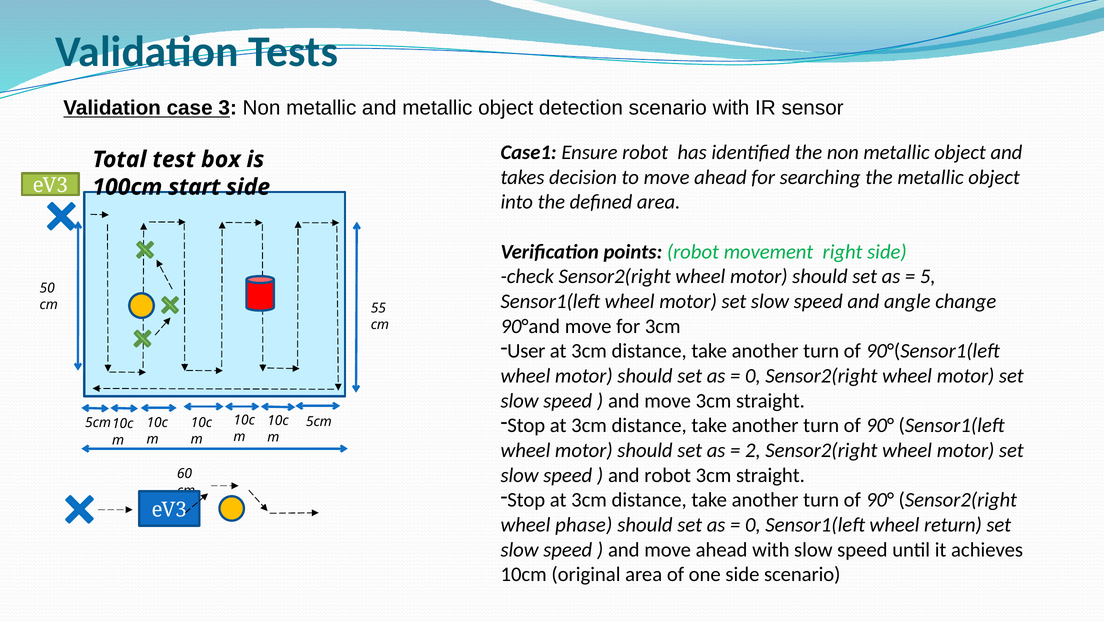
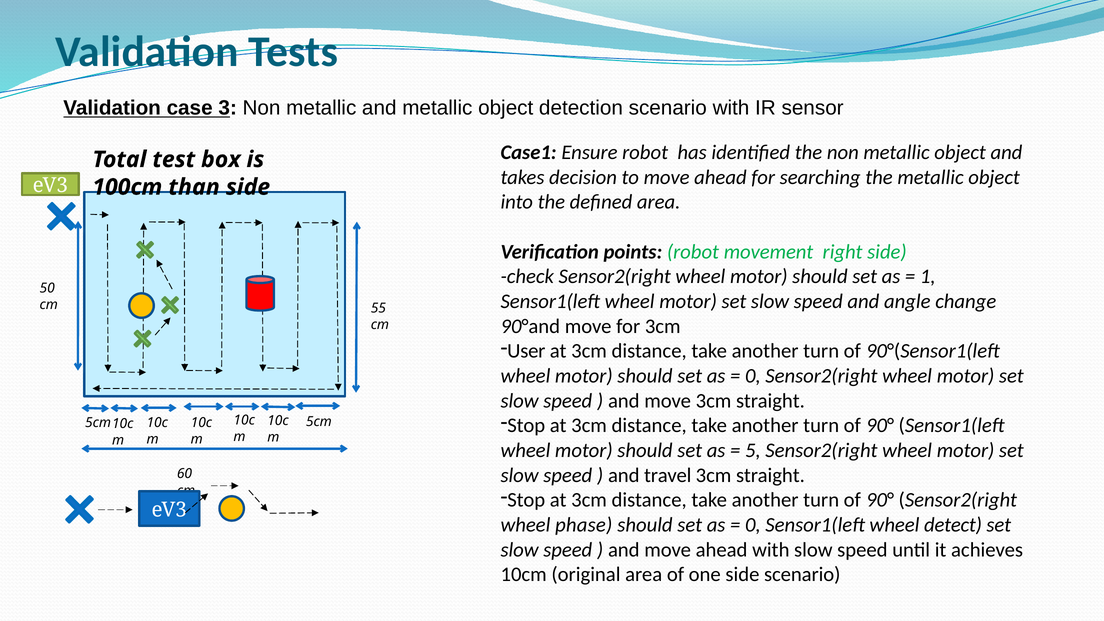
start: start -> than (194, 187)
5: 5 -> 1 (928, 277)
2: 2 -> 5 (753, 450)
and robot: robot -> travel (668, 475)
return: return -> detect (953, 525)
